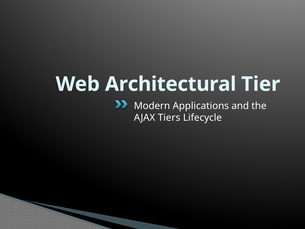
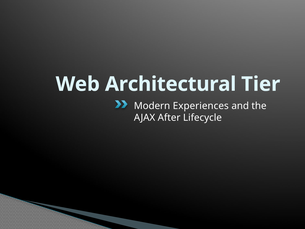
Applications: Applications -> Experiences (201, 106)
Tiers: Tiers -> After (169, 118)
